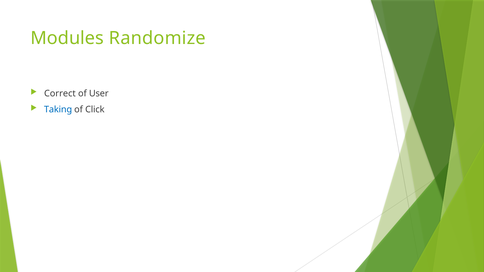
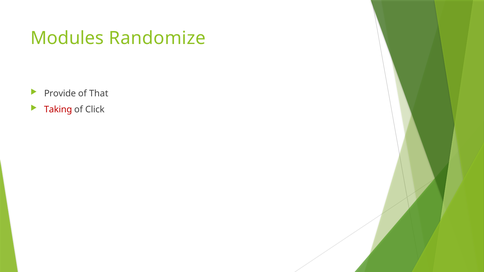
Correct: Correct -> Provide (60, 94)
User: User -> That (99, 94)
Taking colour: blue -> red (58, 110)
